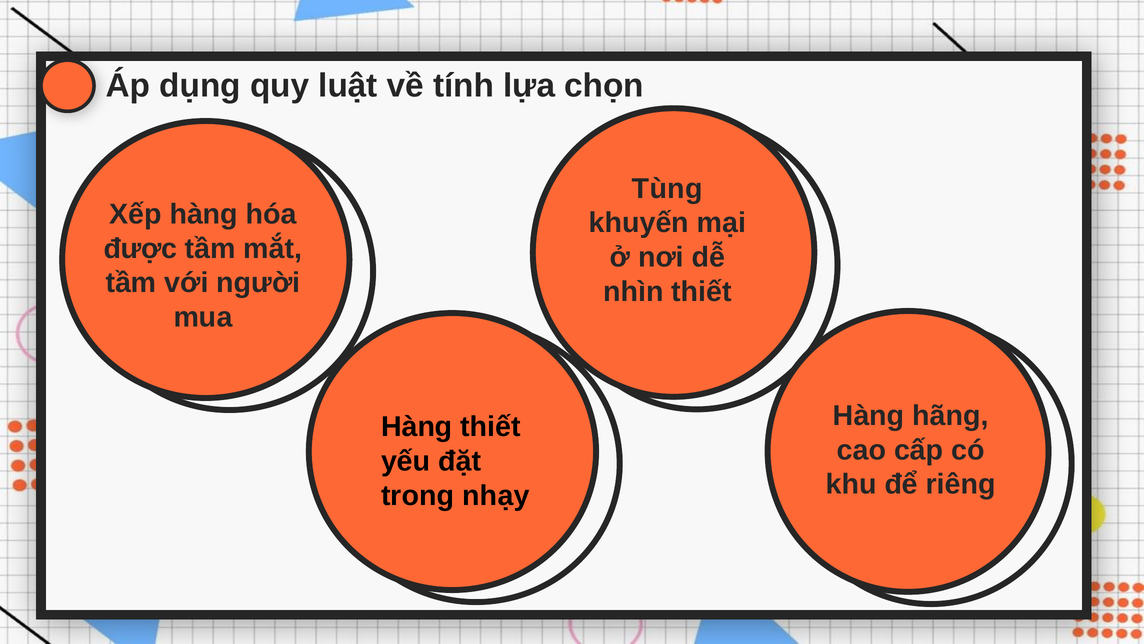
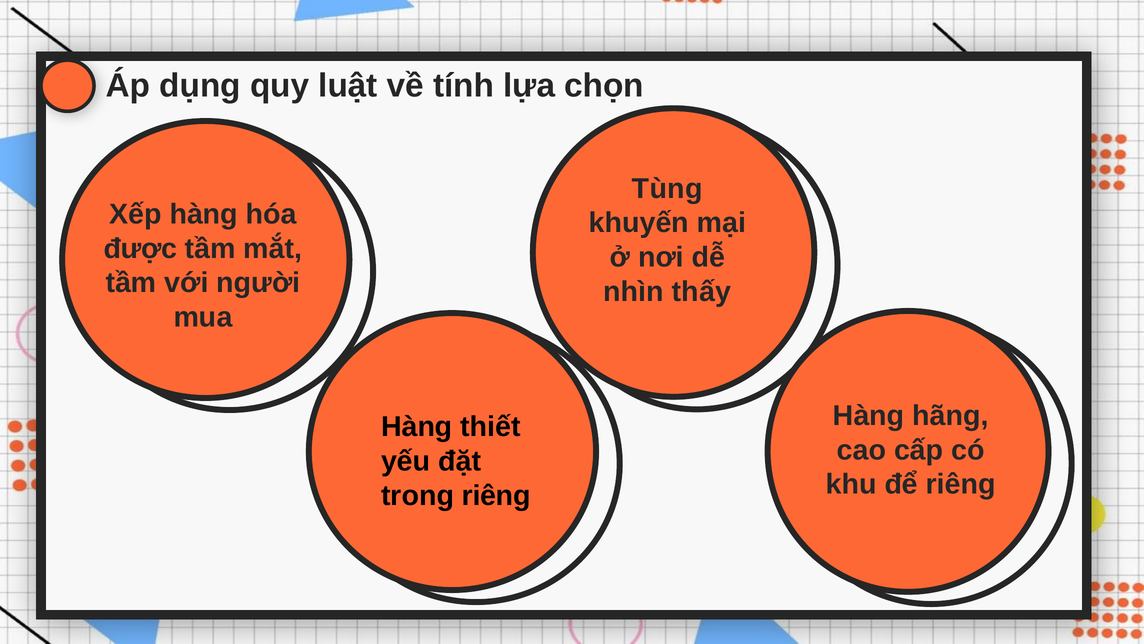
nhìn thiết: thiết -> thấy (701, 291)
trong nhạy: nhạy -> riêng (496, 495)
